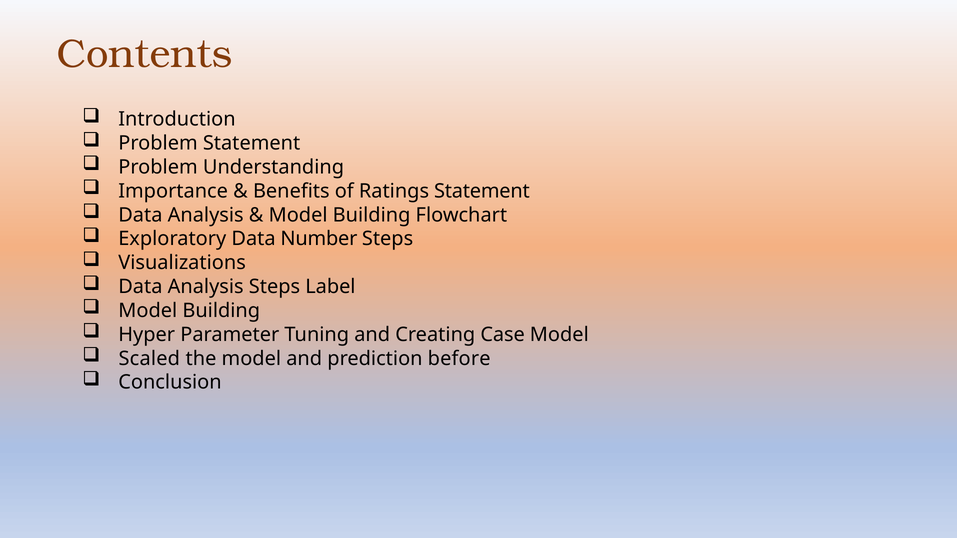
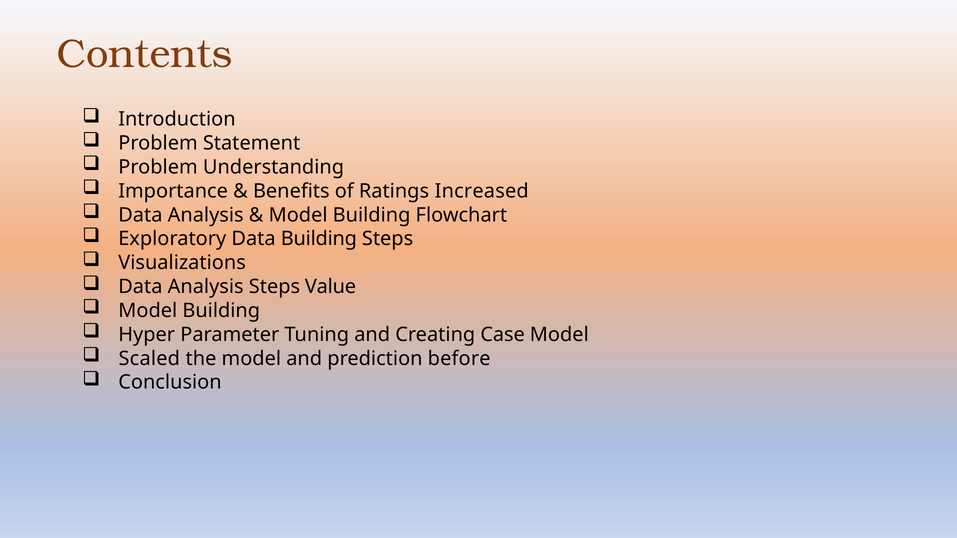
Ratings Statement: Statement -> Increased (482, 191)
Data Number: Number -> Building (319, 239)
Label: Label -> Value (330, 287)
